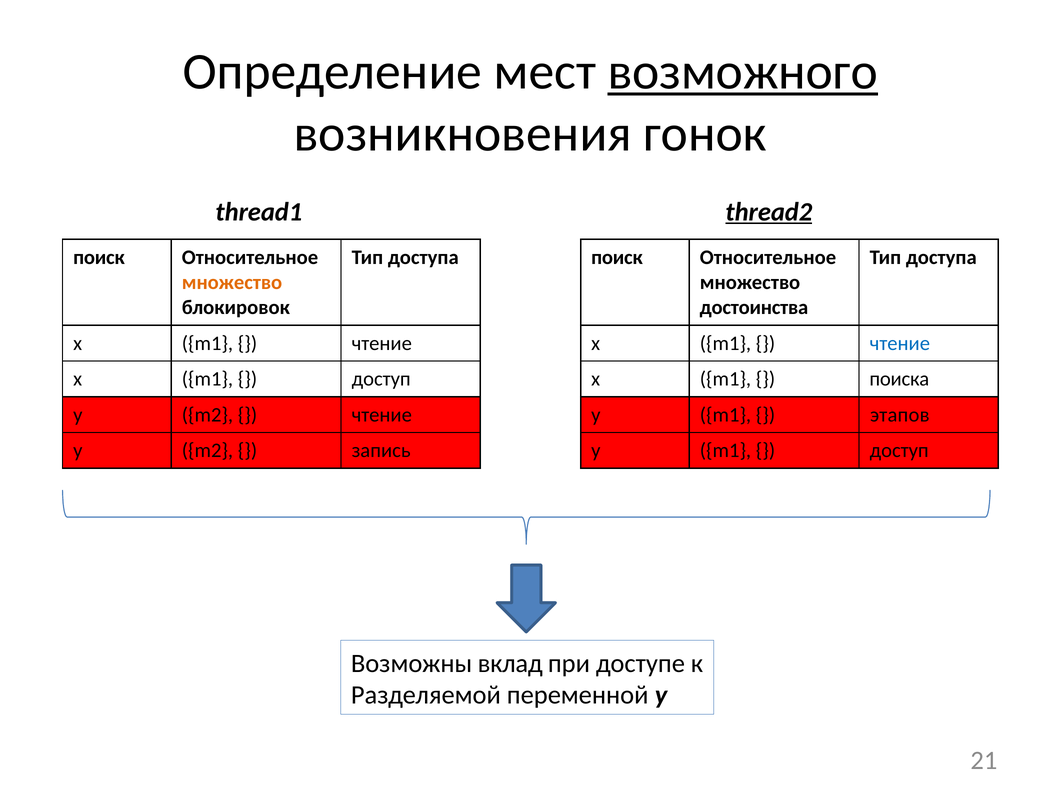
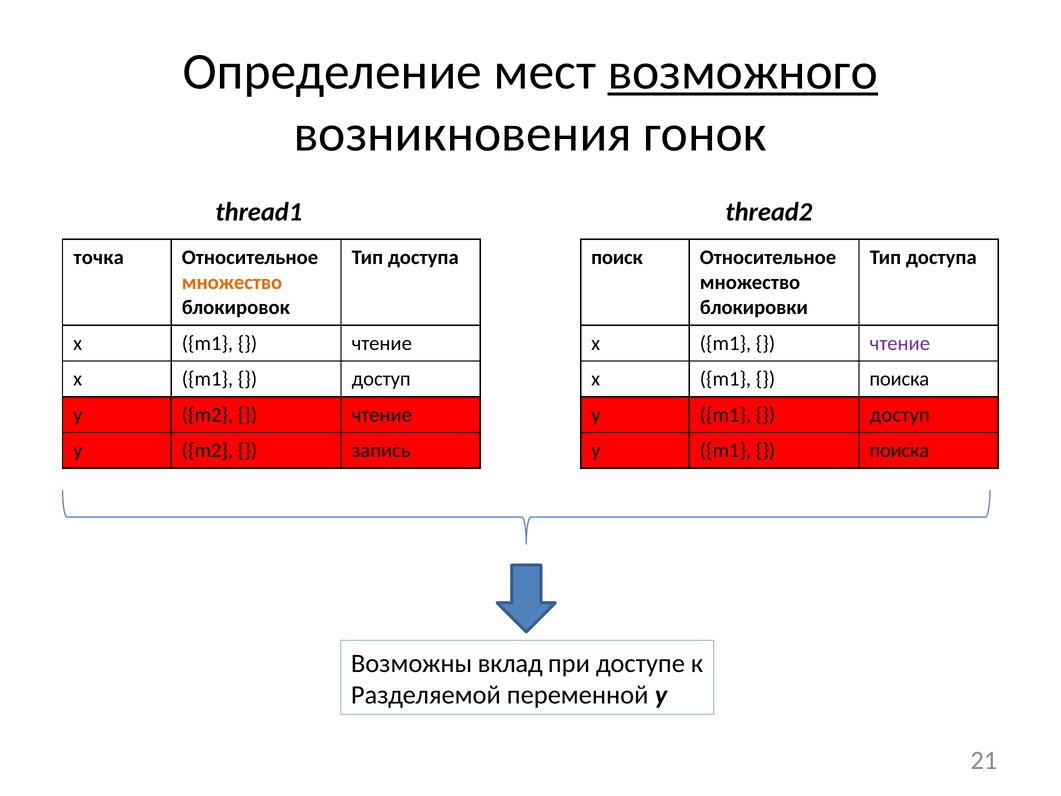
thread2 underline: present -> none (769, 212)
поиск: поиск -> точка (99, 257)
достоинства: достоинства -> блокировки (754, 307)
чтение colour: blue -> purple (900, 343)
этапов: этапов -> доступ (900, 415)
доступ: доступ -> поиска (899, 451)
